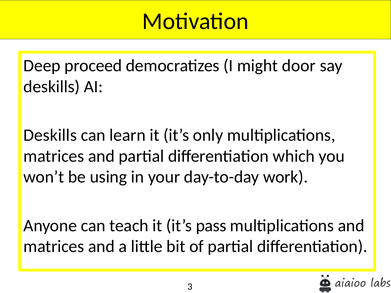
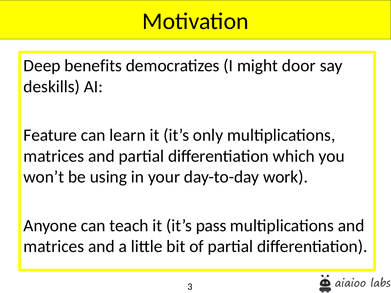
proceed: proceed -> benefits (93, 66)
Deskills: Deskills -> Feature (50, 135)
